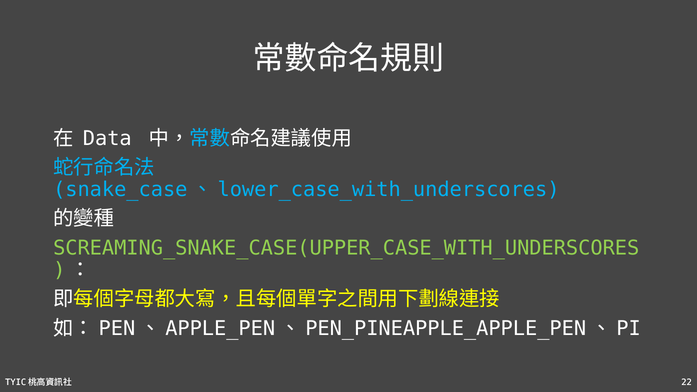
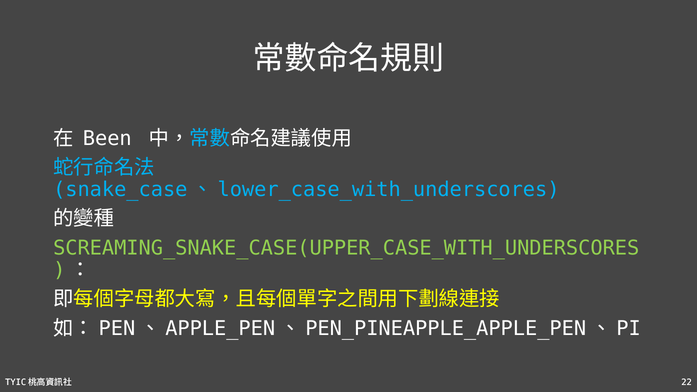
Data: Data -> Been (107, 138)
